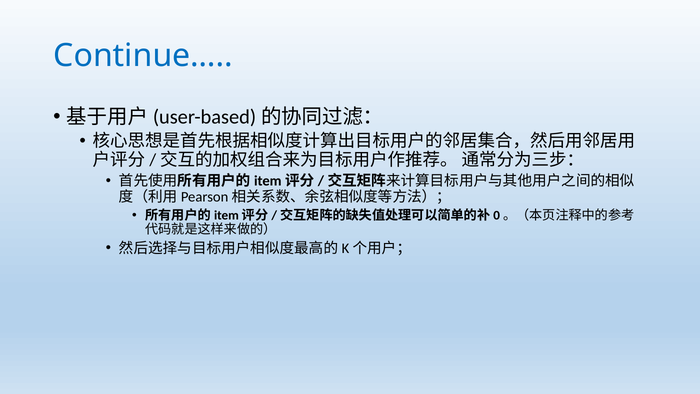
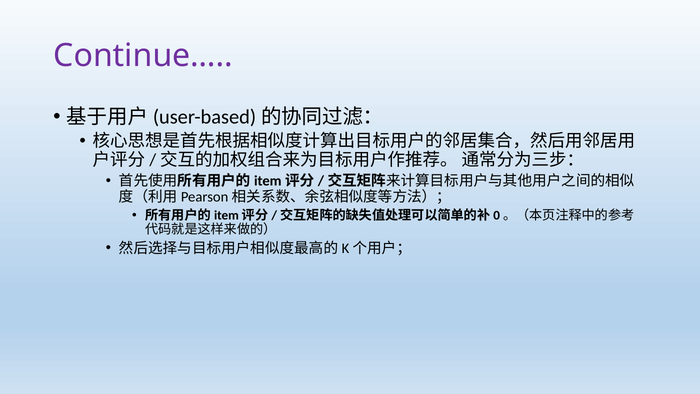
Continue… colour: blue -> purple (143, 56)
